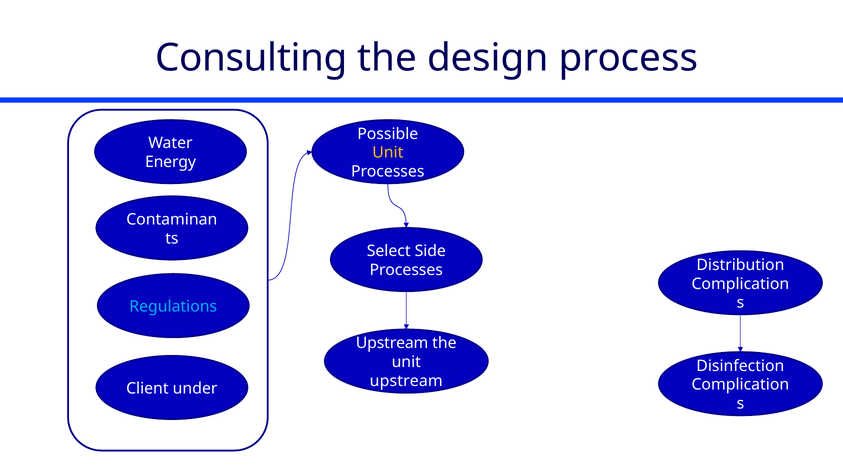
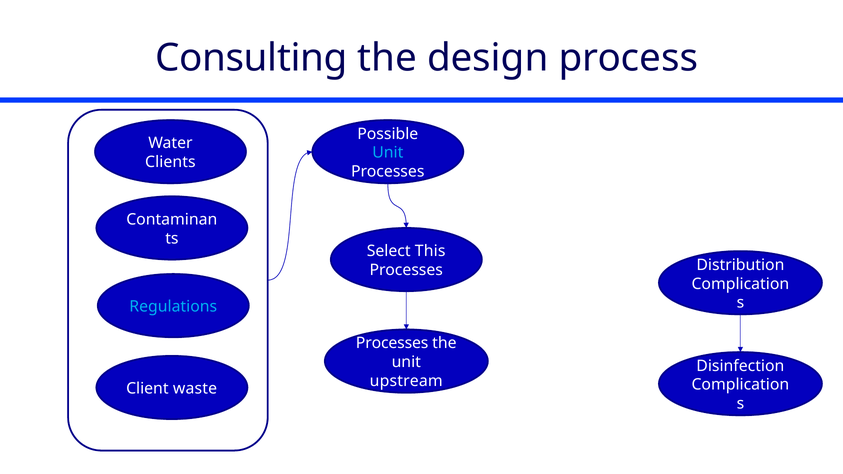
Unit colour: yellow -> light blue (388, 153)
Energy: Energy -> Clients (170, 162)
Side: Side -> This (430, 251)
Upstream: Upstream -> Processes (392, 343)
under: under -> waste (195, 389)
